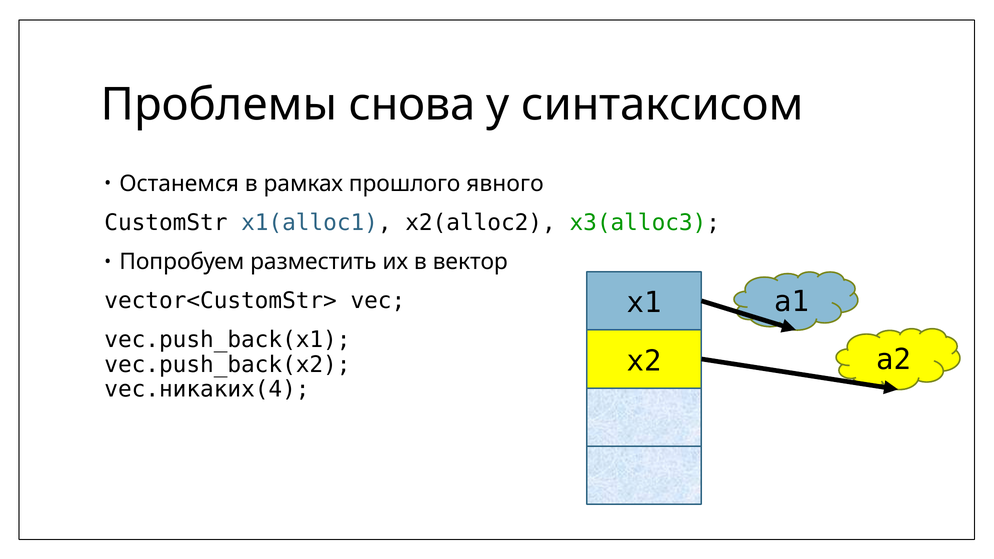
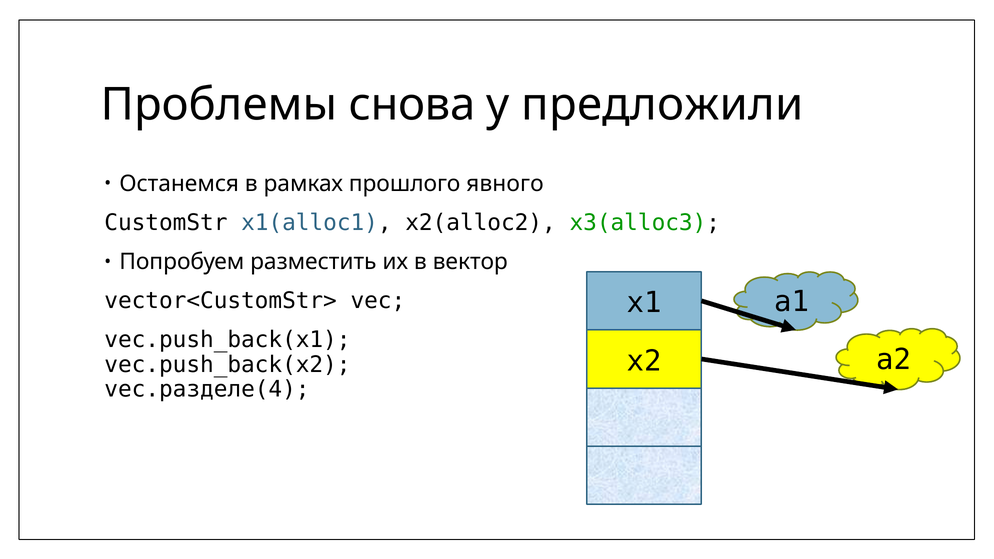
синтаксисом: синтаксисом -> предложили (662, 105)
vec.никаких(4: vec.никаких(4 -> vec.разделе(4 (207, 389)
